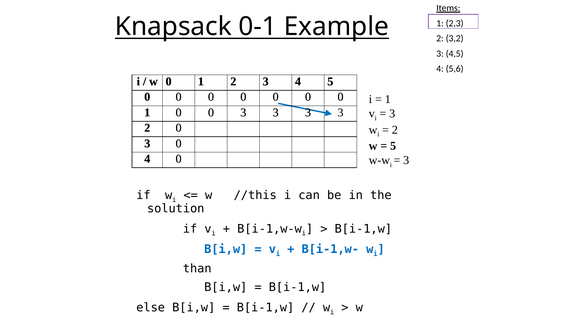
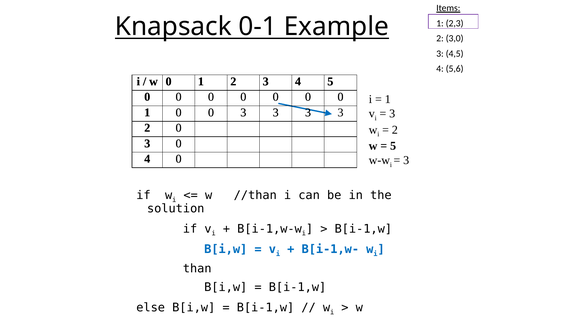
3,2: 3,2 -> 3,0 (455, 38)
//this: //this -> //than (255, 195)
